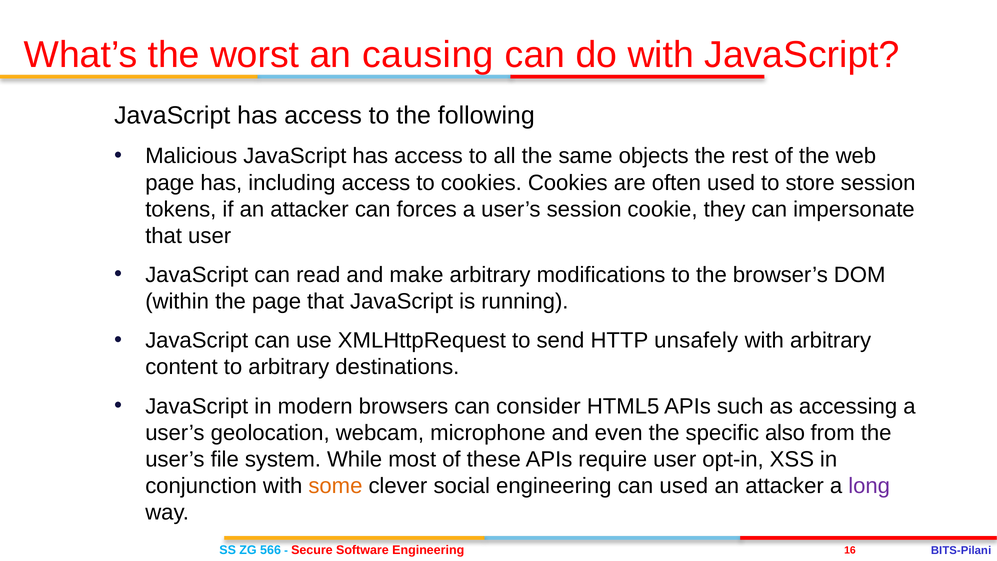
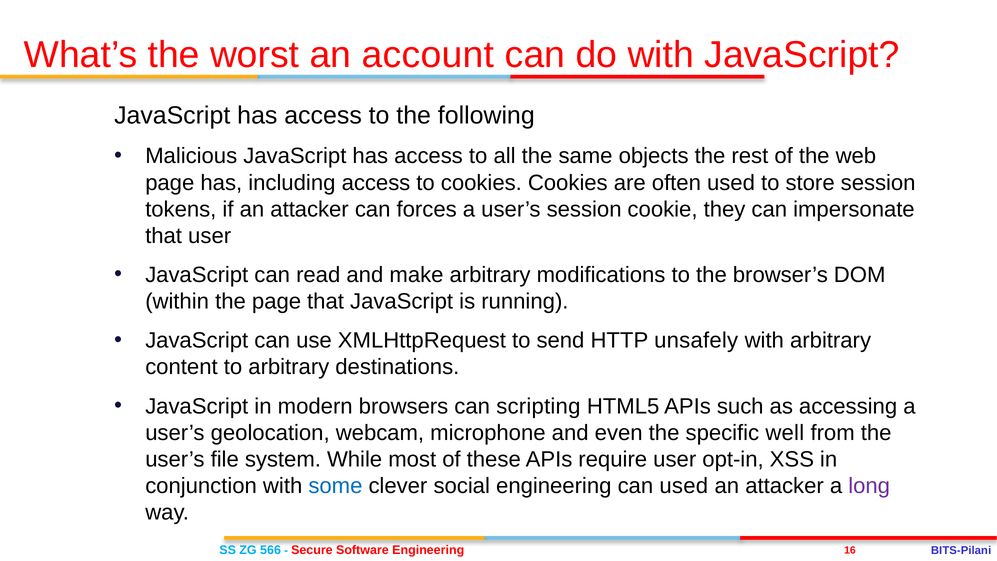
causing: causing -> account (428, 55)
consider: consider -> scripting (538, 406)
also: also -> well (785, 433)
some colour: orange -> blue (335, 486)
